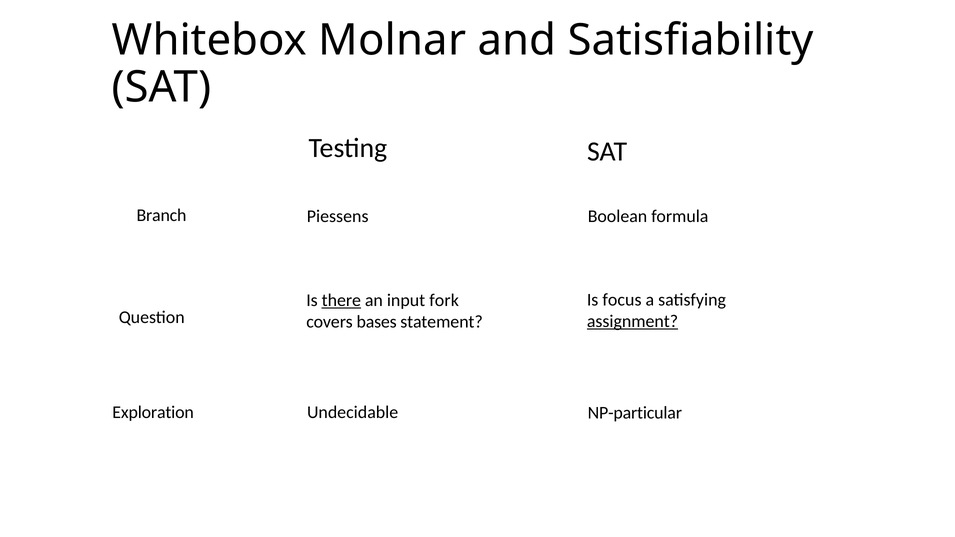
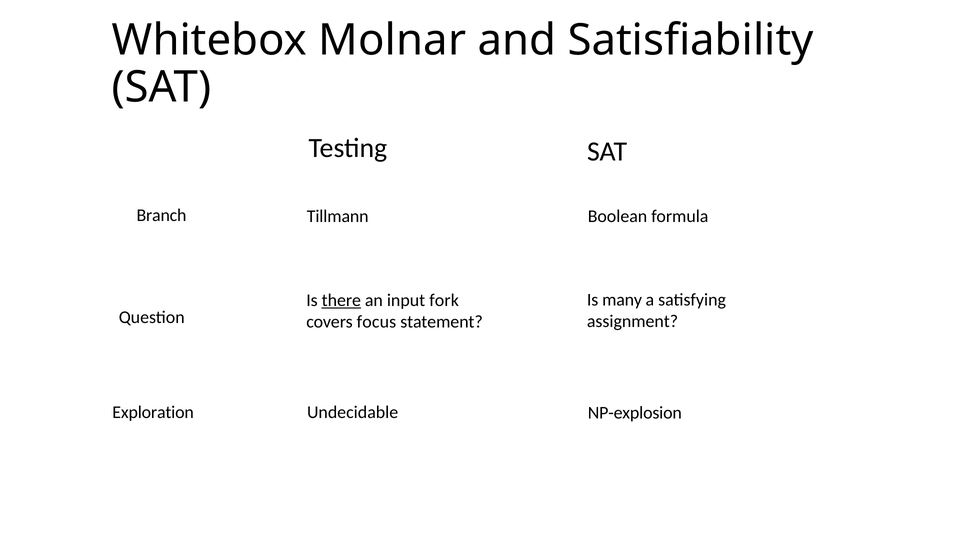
Piessens: Piessens -> Tillmann (338, 216)
focus: focus -> many (622, 300)
assignment underline: present -> none (633, 321)
bases: bases -> focus (376, 322)
NP-particular: NP-particular -> NP-explosion (635, 413)
